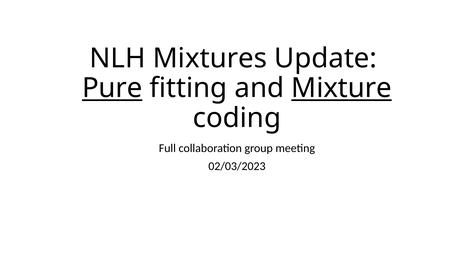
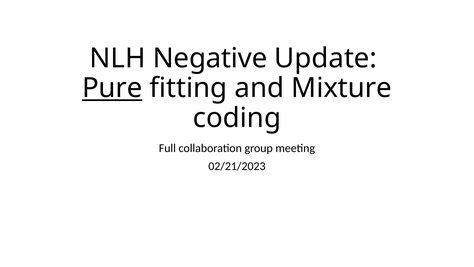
Mixtures: Mixtures -> Negative (210, 58)
Mixture underline: present -> none (342, 88)
02/03/2023: 02/03/2023 -> 02/21/2023 (237, 166)
